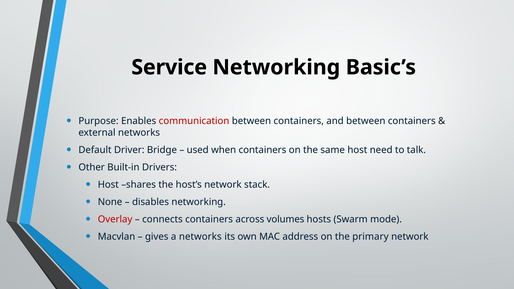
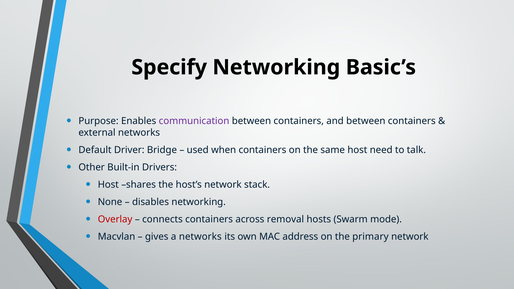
Service: Service -> Specify (169, 67)
communication colour: red -> purple (194, 121)
volumes: volumes -> removal (285, 219)
